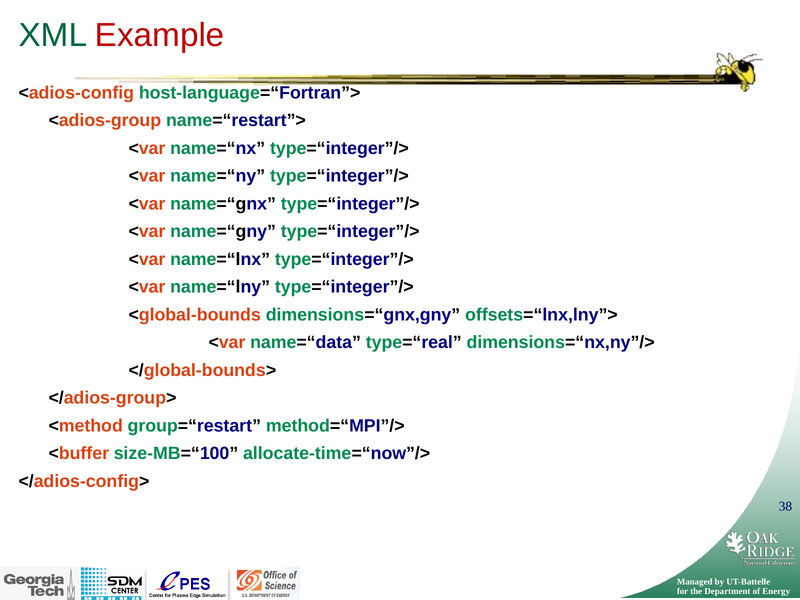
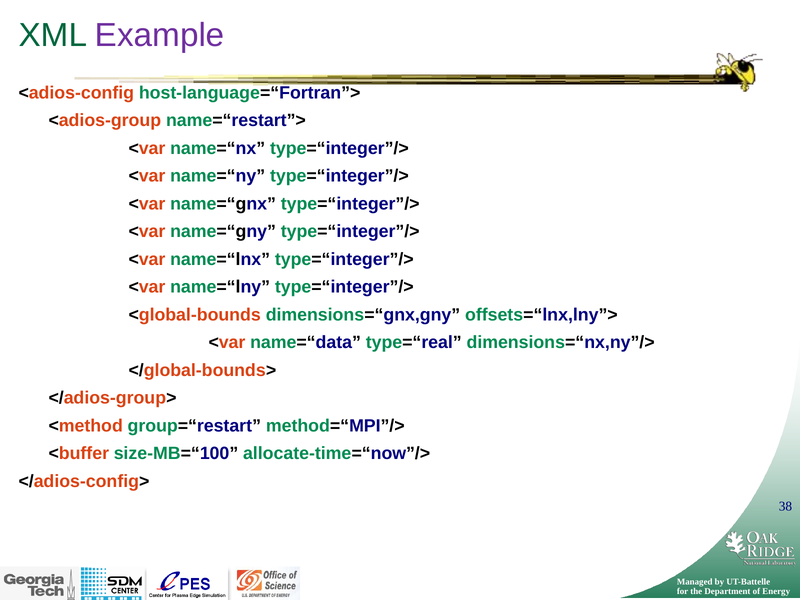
Example colour: red -> purple (160, 35)
